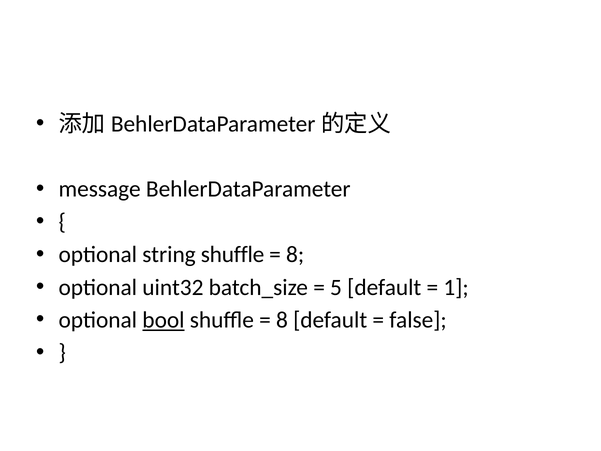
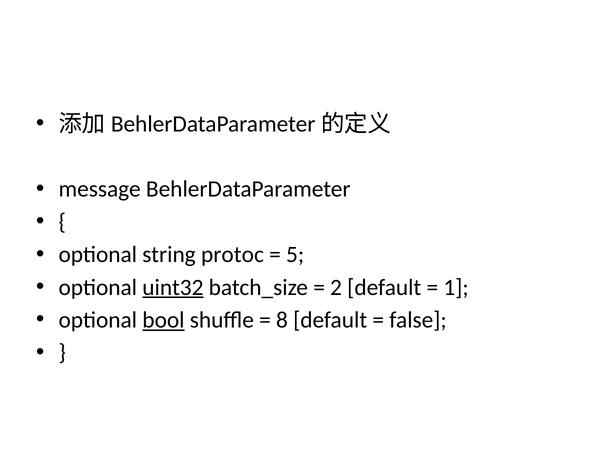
string shuffle: shuffle -> protoc (232, 255)
8: 8 -> 5 (295, 255)
uint32 underline: none -> present (173, 287)
5: 5 -> 2 (336, 287)
